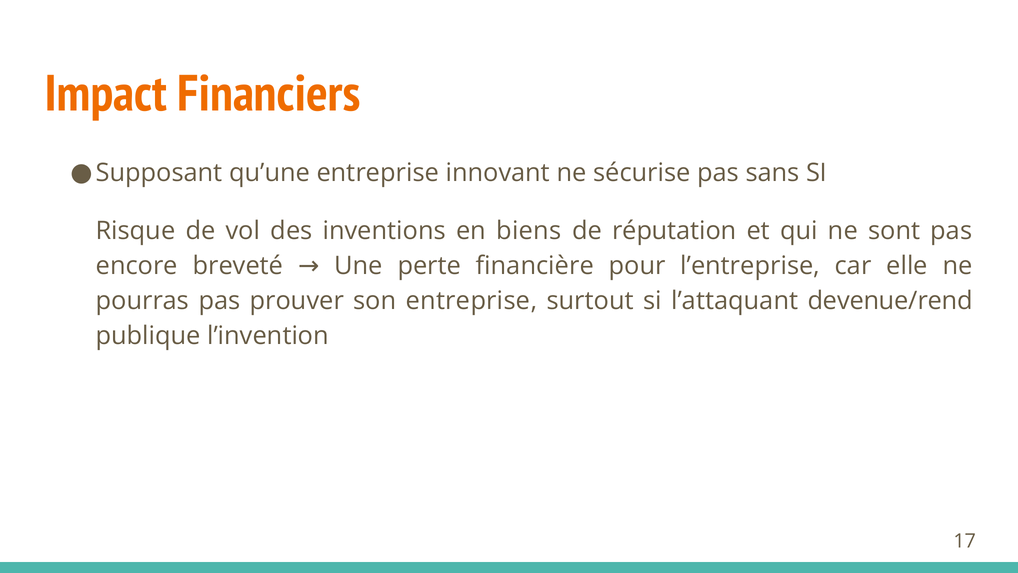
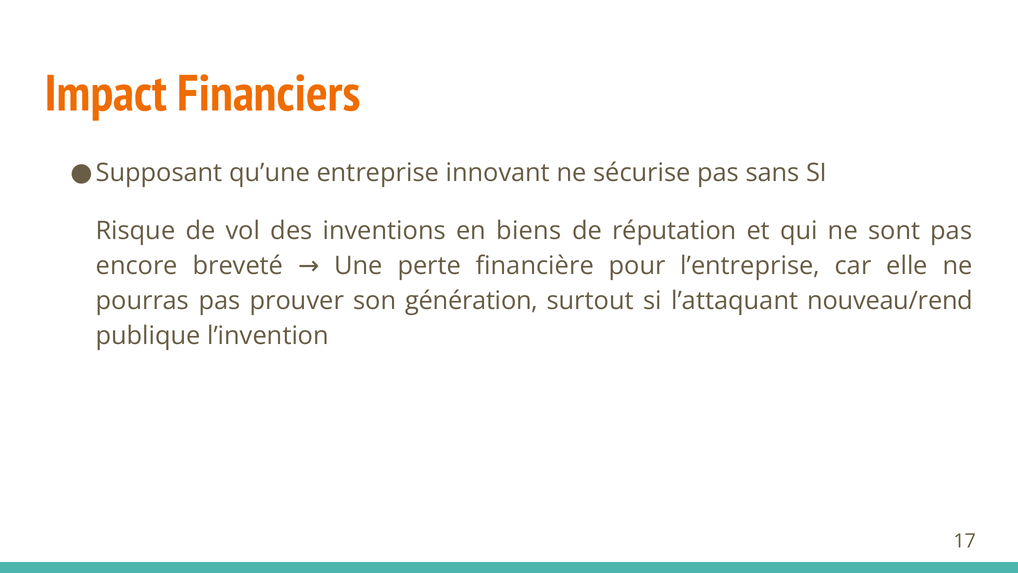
son entreprise: entreprise -> génération (472, 301)
devenue/rend: devenue/rend -> nouveau/rend (890, 301)
